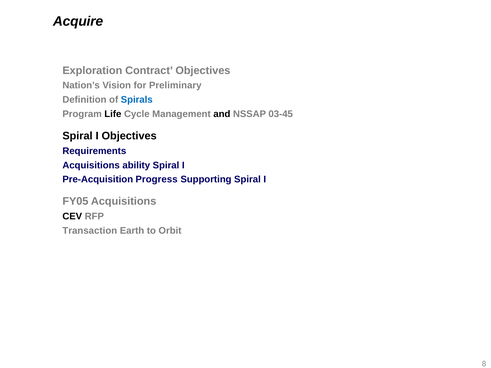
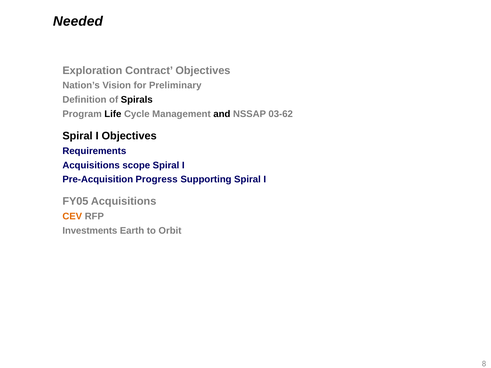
Acquire: Acquire -> Needed (78, 21)
Spirals colour: blue -> black (137, 100)
03-45: 03-45 -> 03-62 (281, 114)
ability: ability -> scope (136, 165)
CEV colour: black -> orange (72, 216)
Transaction: Transaction -> Investments (90, 231)
